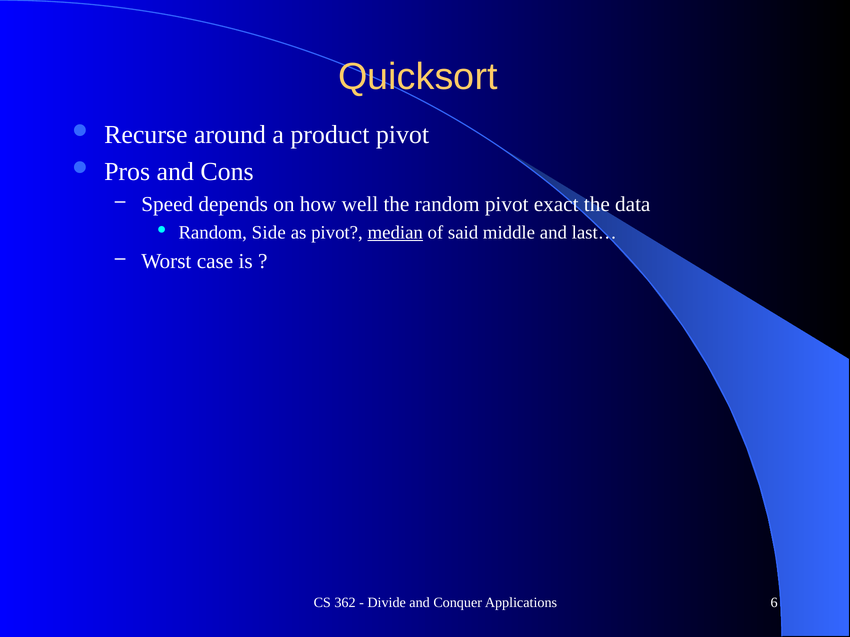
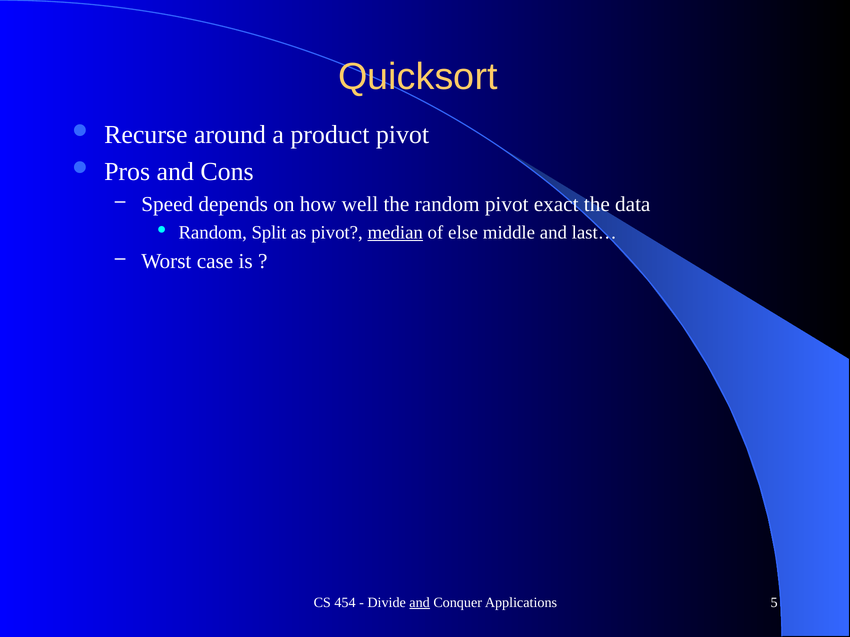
Side: Side -> Split (269, 233)
said: said -> else (463, 233)
362: 362 -> 454 (345, 603)
and underline: none -> present (420, 603)
6: 6 -> 5 (774, 603)
